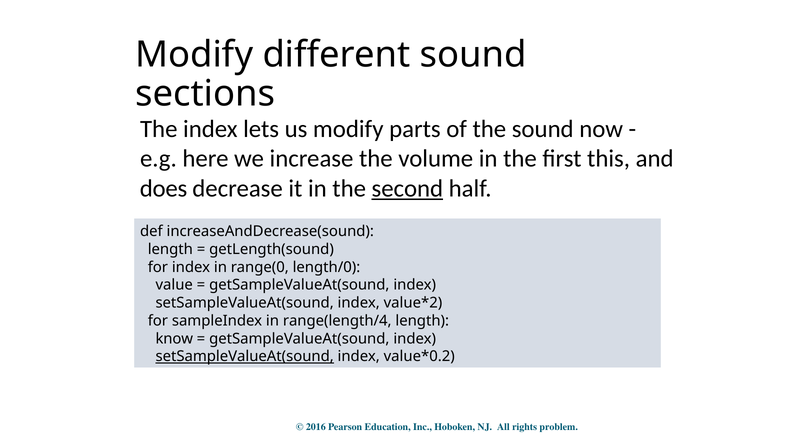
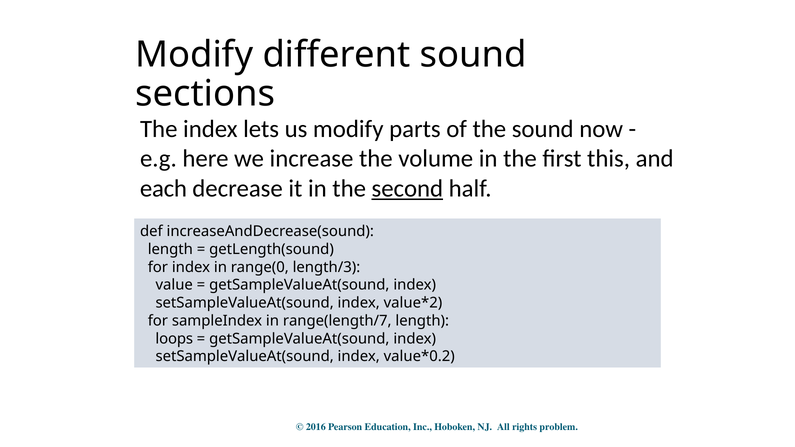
does: does -> each (163, 188)
length/0: length/0 -> length/3 (326, 267)
range(length/4: range(length/4 -> range(length/7 (337, 321)
know: know -> loops (174, 339)
setSampleValueAt(sound underline: present -> none (245, 357)
